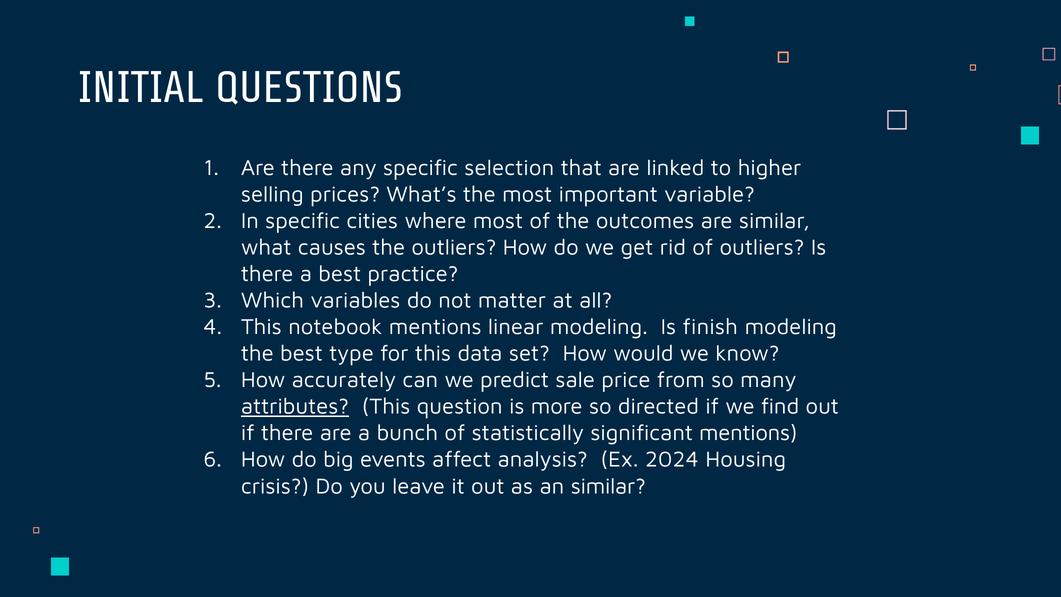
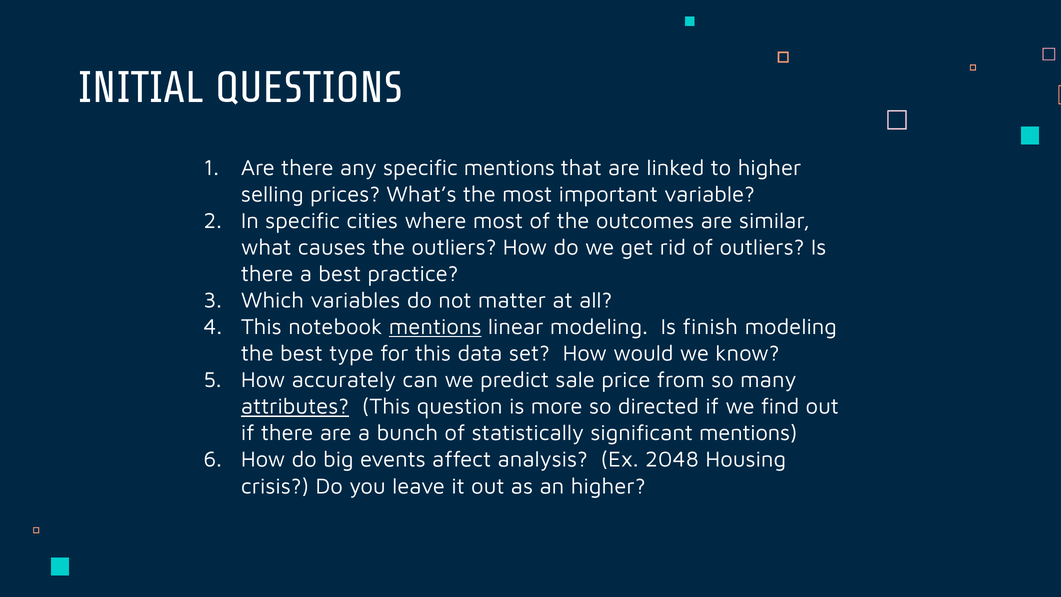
specific selection: selection -> mentions (509, 168)
mentions underline: none -> present (435, 327)
2024: 2024 -> 2048 (672, 460)
an similar: similar -> higher (608, 486)
